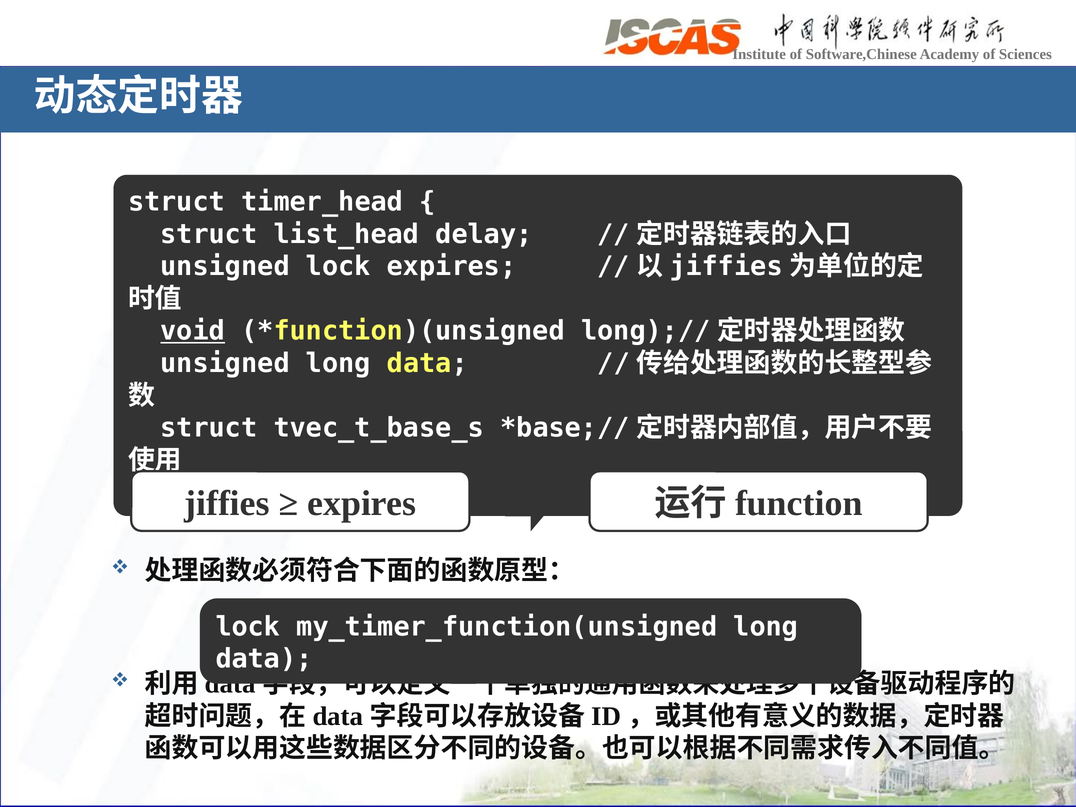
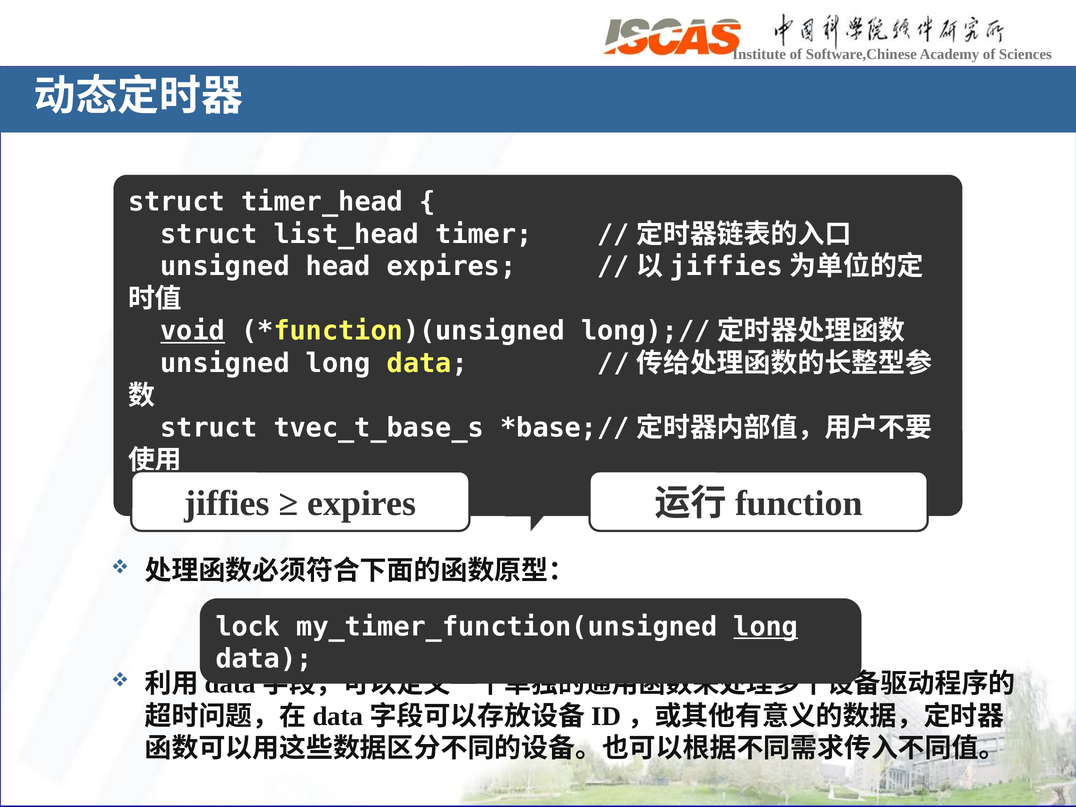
delay: delay -> timer (484, 234)
unsigned lock: lock -> head (338, 267)
long underline: none -> present (766, 627)
